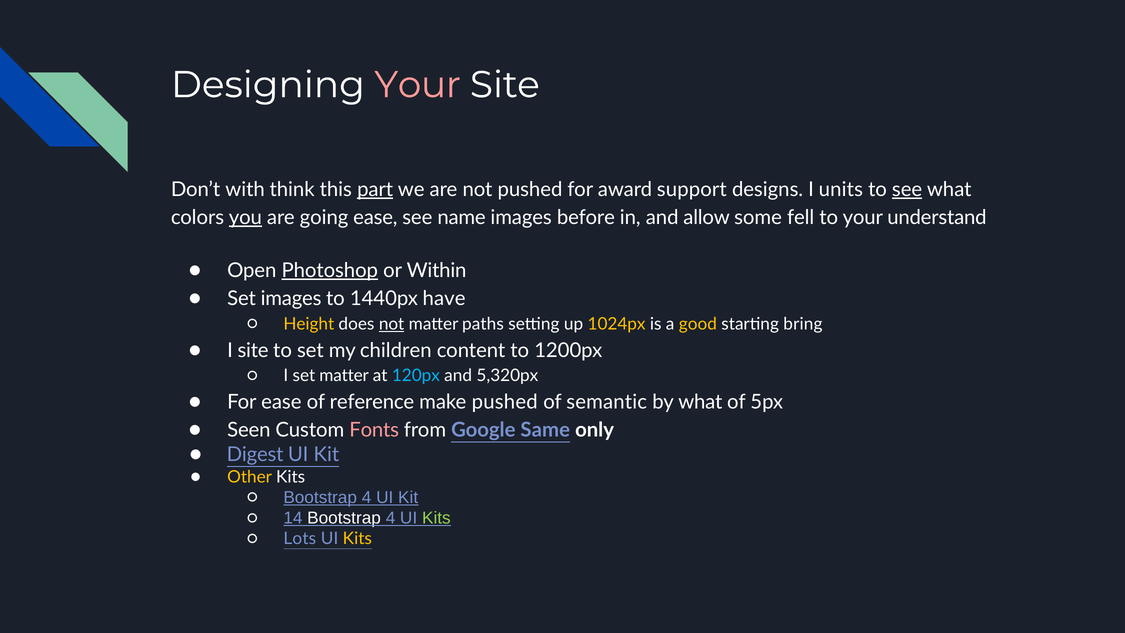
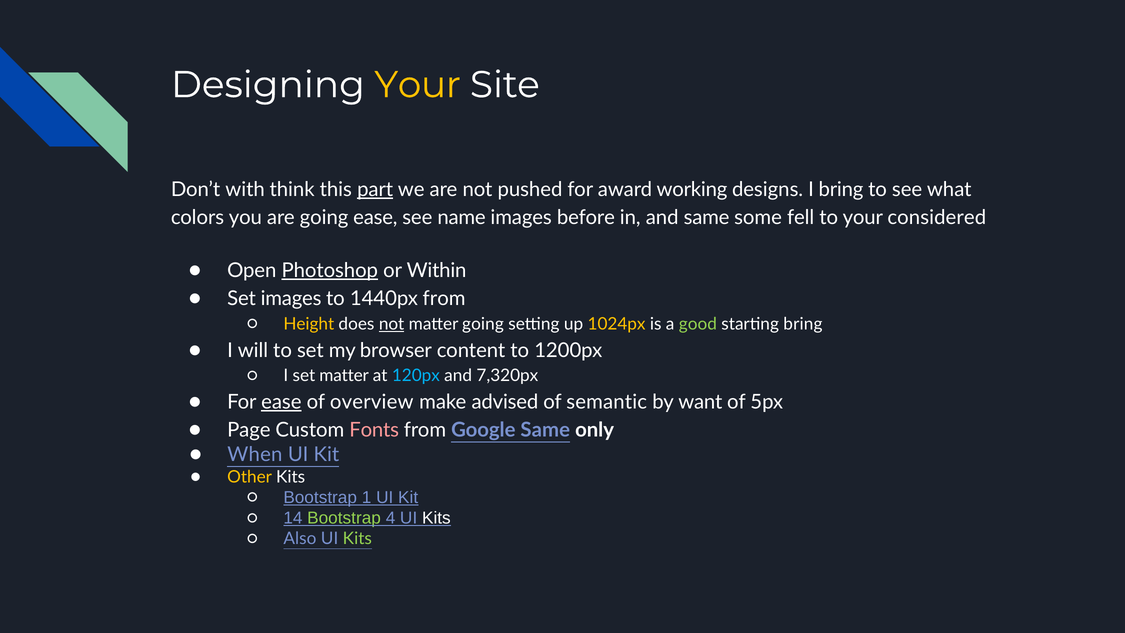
Your colour: pink -> yellow (418, 85)
support: support -> working (692, 189)
I units: units -> bring (841, 189)
see underline: present -> none (907, 189)
you underline: present -> none (245, 217)
and allow: allow -> same (707, 217)
understand: understand -> considered (937, 217)
1440px have: have -> from (444, 299)
matter paths: paths -> going (483, 324)
good colour: yellow -> light green (698, 324)
I site: site -> will (253, 350)
children: children -> browser (396, 350)
5,320px: 5,320px -> 7,320px (507, 376)
ease underline: none -> present (281, 402)
reference: reference -> overview (372, 402)
make pushed: pushed -> advised (505, 402)
by what: what -> want (700, 402)
Seen: Seen -> Page (249, 430)
Digest: Digest -> When (255, 454)
4: 4 -> 1 (367, 497)
Bootstrap colour: white -> light green (344, 518)
Kits colour: light green -> white (436, 518)
Lots: Lots -> Also (300, 539)
Kits colour: yellow -> light green (357, 539)
